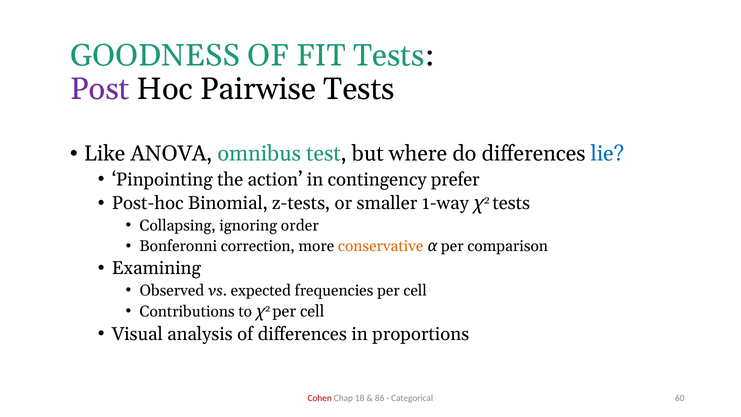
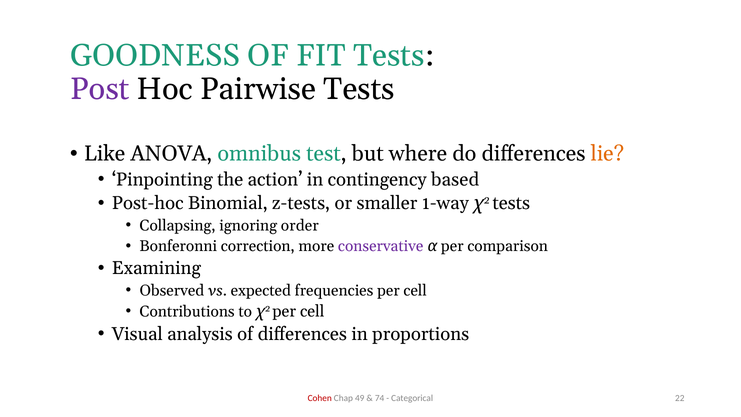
lie colour: blue -> orange (607, 154)
prefer: prefer -> based (455, 179)
conservative colour: orange -> purple (381, 246)
18: 18 -> 49 (360, 398)
86: 86 -> 74 (380, 398)
60: 60 -> 22 (680, 398)
